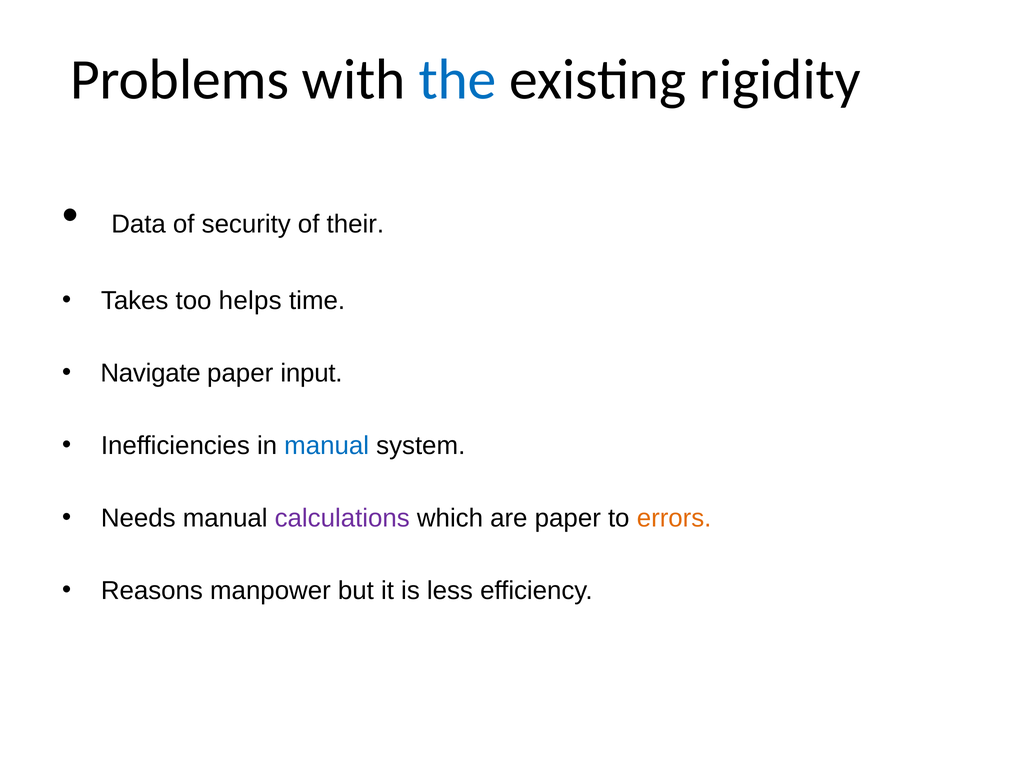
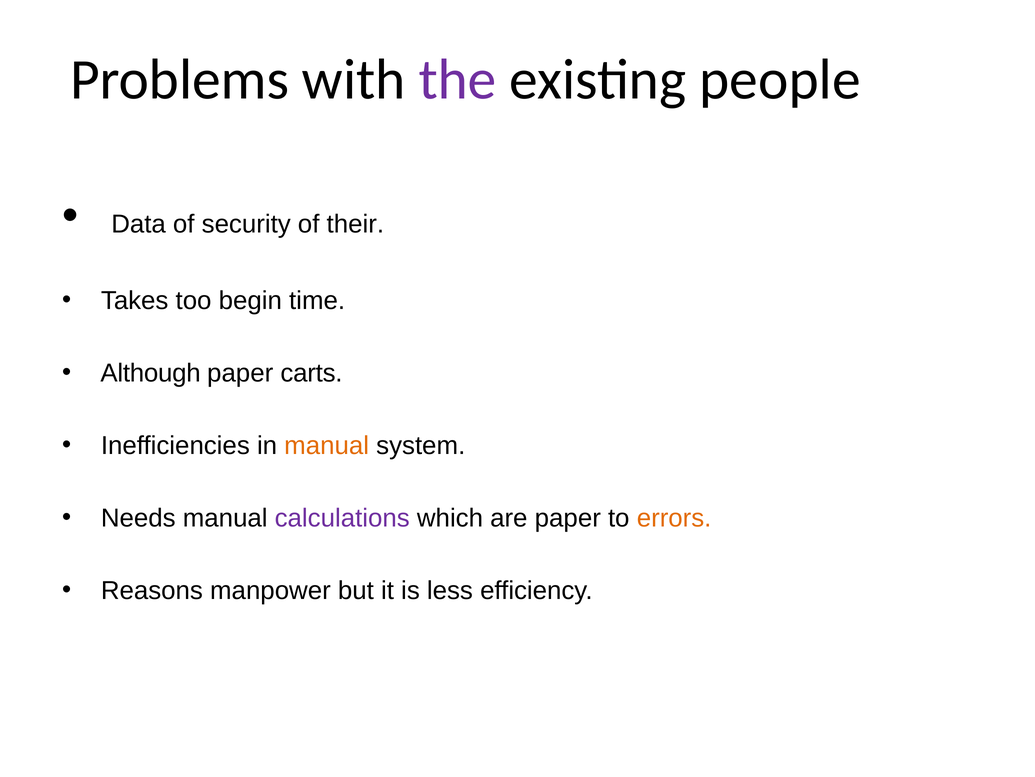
the colour: blue -> purple (458, 80)
rigidity: rigidity -> people (780, 80)
helps: helps -> begin (250, 300)
Navigate: Navigate -> Although (151, 373)
input: input -> carts (311, 373)
manual colour: blue -> orange (327, 445)
